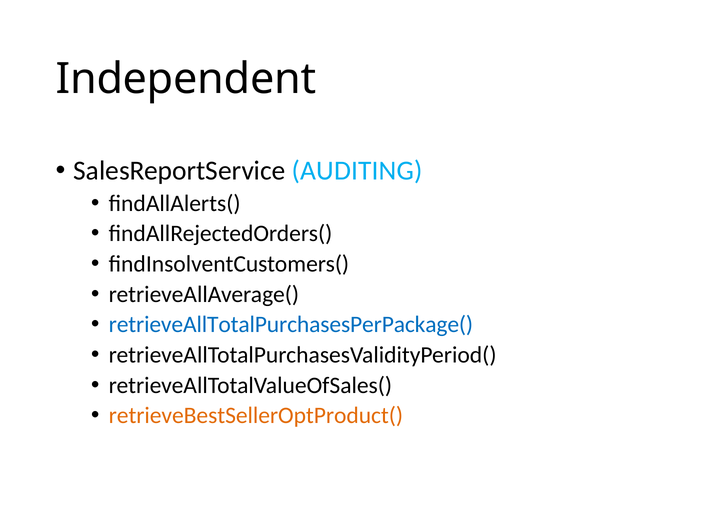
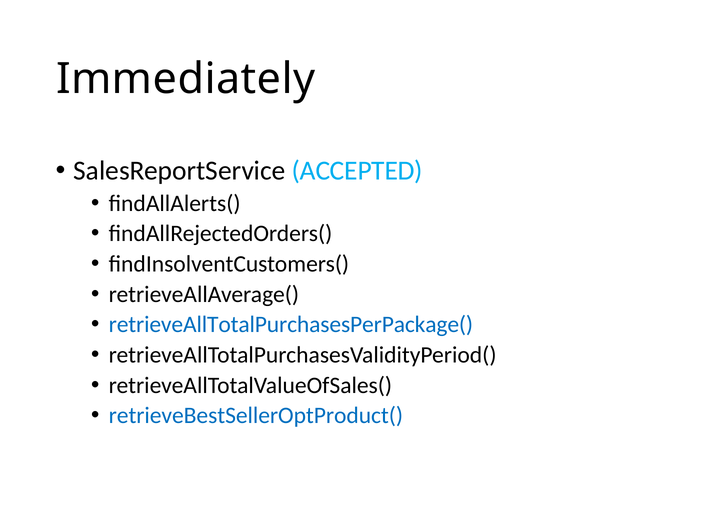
Independent: Independent -> Immediately (186, 79)
AUDITING: AUDITING -> ACCEPTED (357, 171)
retrieveBestSellerOptProduct( colour: orange -> blue (256, 416)
